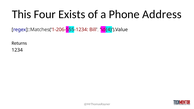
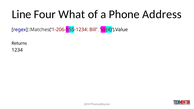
This: This -> Line (22, 14)
Exists: Exists -> What (72, 14)
